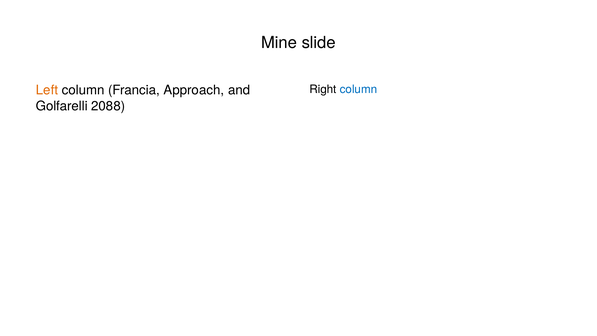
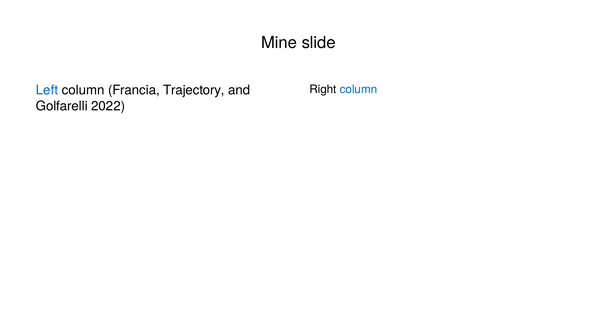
Left colour: orange -> blue (47, 90)
Approach: Approach -> Trajectory (194, 90)
2088: 2088 -> 2022 (108, 106)
